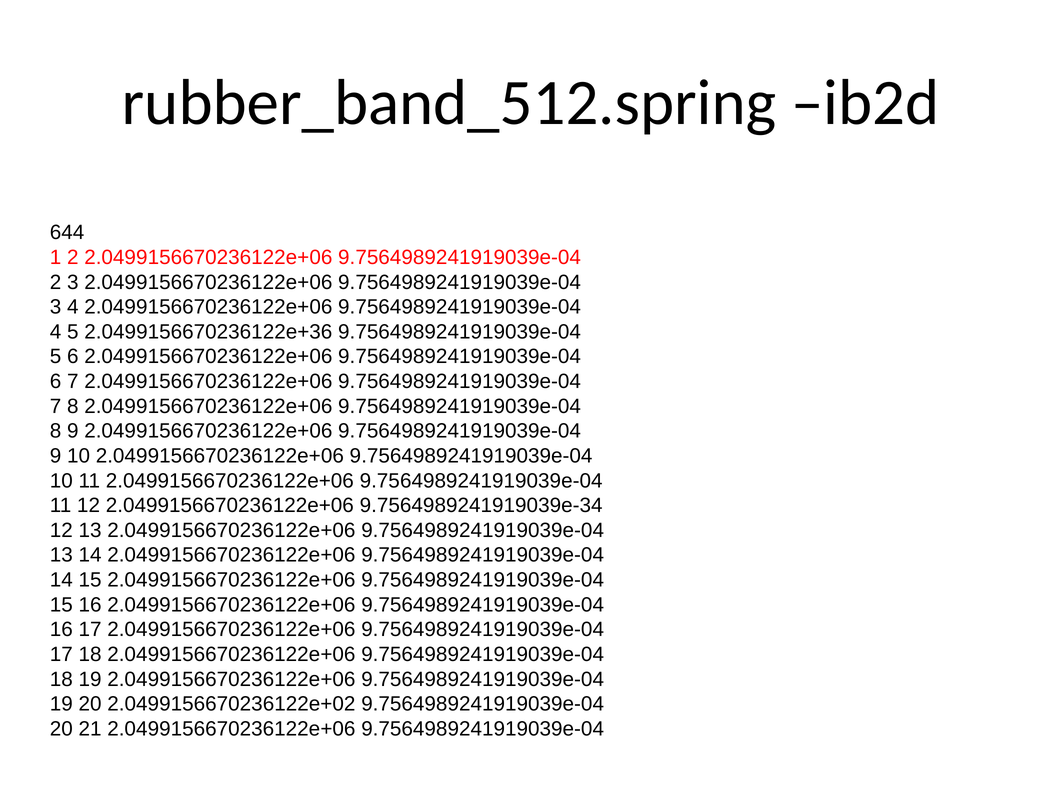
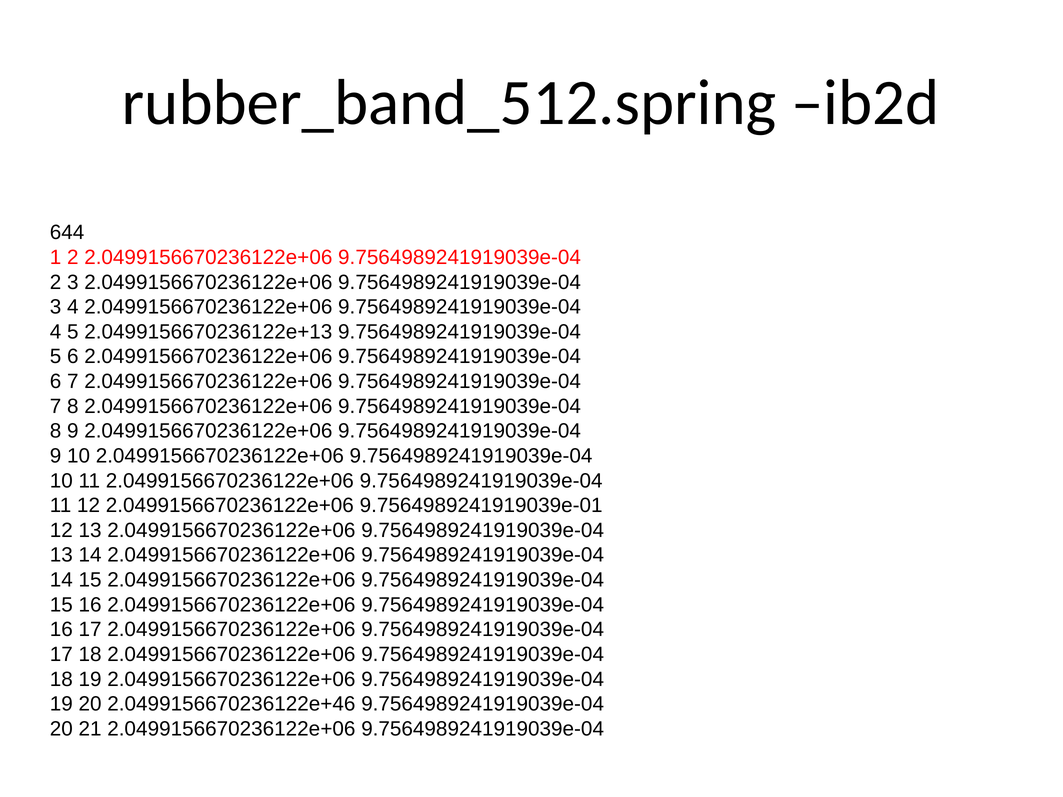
2.0499156670236122e+36: 2.0499156670236122e+36 -> 2.0499156670236122e+13 (208, 332)
9.7564989241919039e-34: 9.7564989241919039e-34 -> 9.7564989241919039e-01 (481, 506)
2.0499156670236122e+02: 2.0499156670236122e+02 -> 2.0499156670236122e+46 (231, 704)
